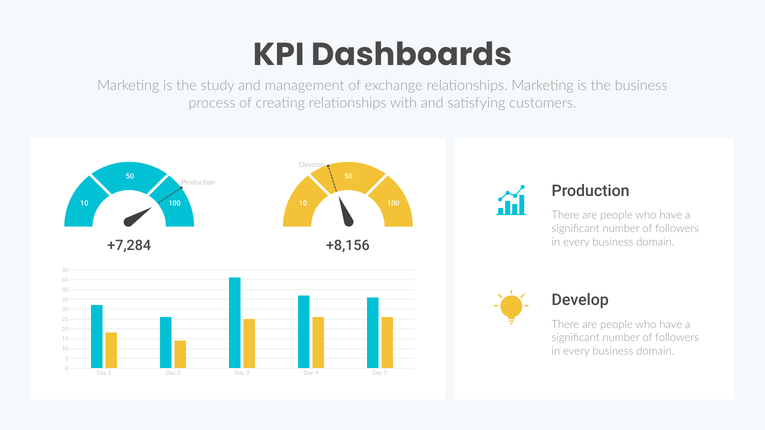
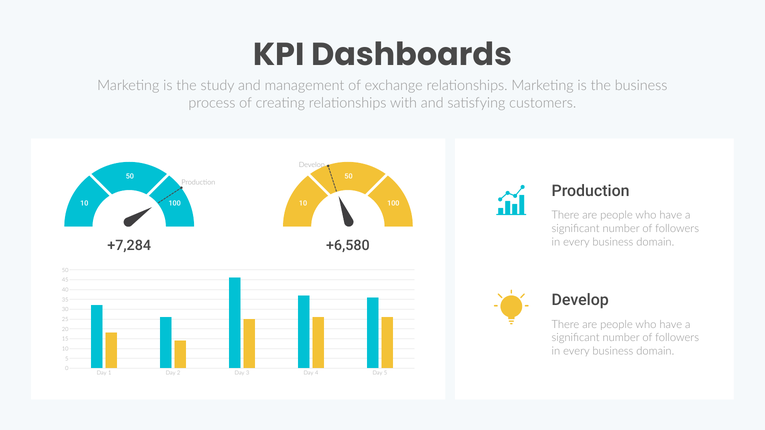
+8,156: +8,156 -> +6,580 (348, 246)
